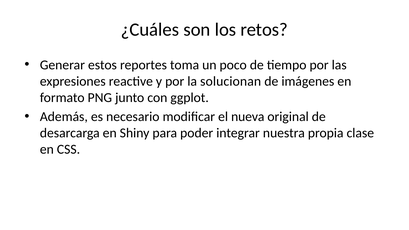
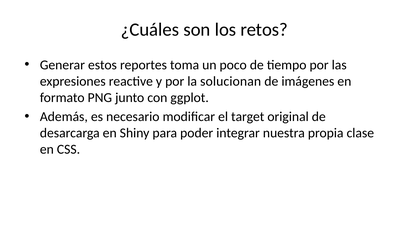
nueva: nueva -> target (248, 117)
